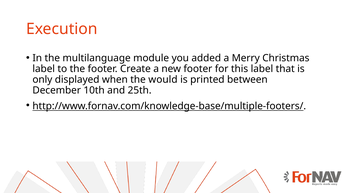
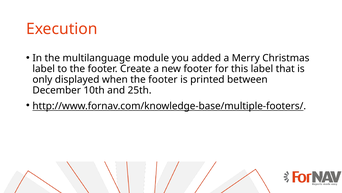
when the would: would -> footer (163, 79)
